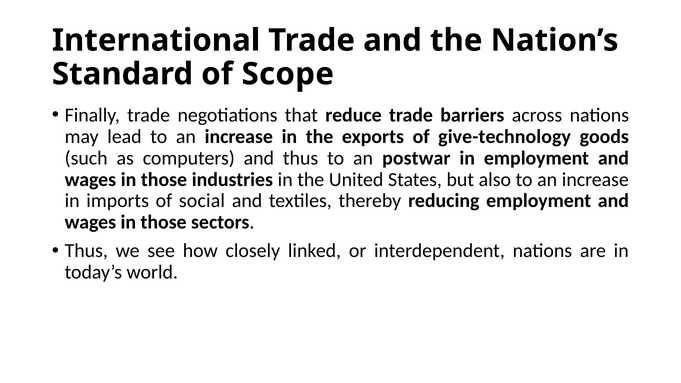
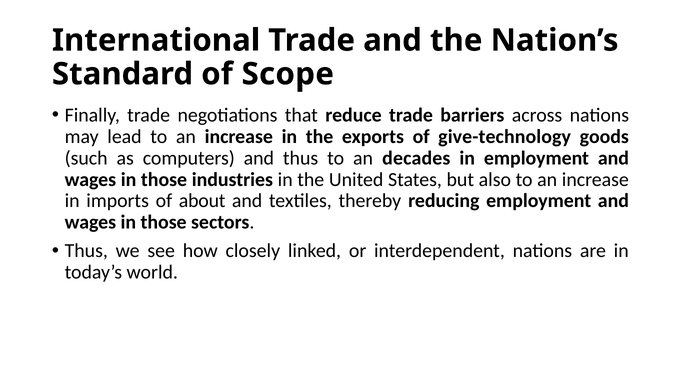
postwar: postwar -> decades (416, 158)
social: social -> about (202, 201)
